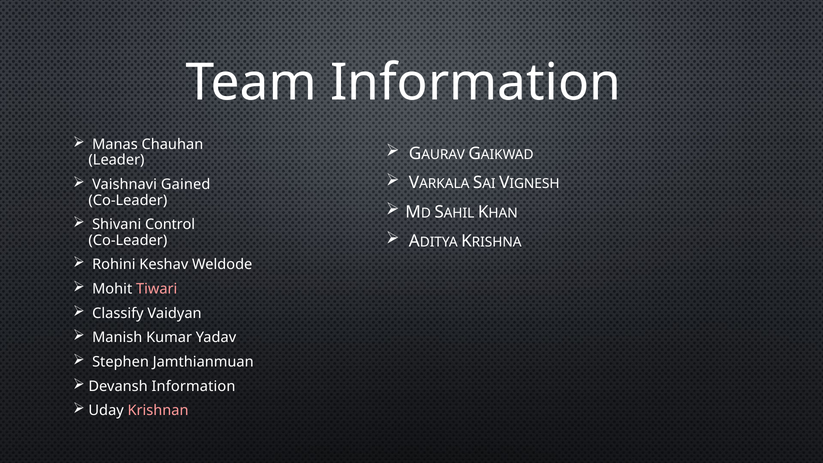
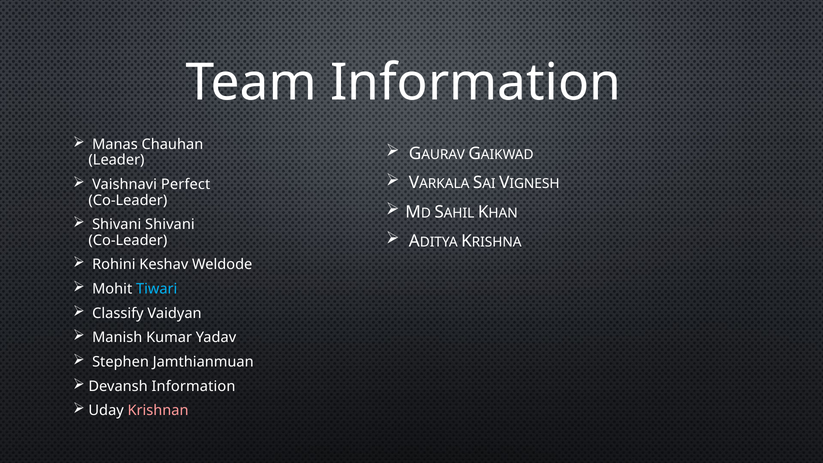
Gained: Gained -> Perfect (186, 184)
Shivani Control: Control -> Shivani (170, 225)
Tiwari colour: pink -> light blue (157, 289)
